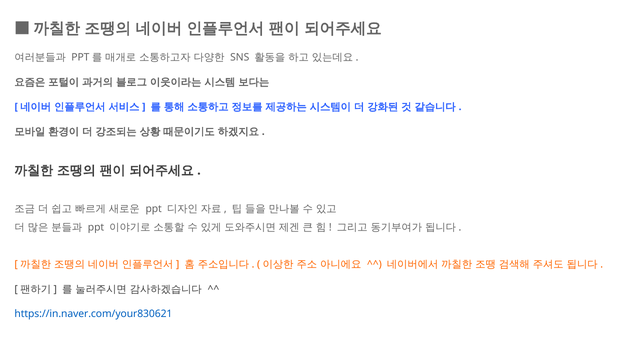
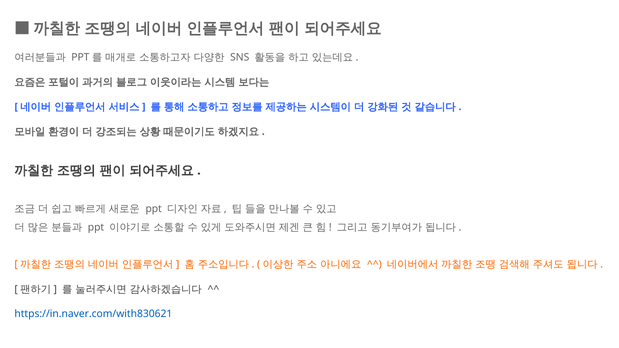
https://in.naver.com/your830621: https://in.naver.com/your830621 -> https://in.naver.com/with830621 (93, 314)
